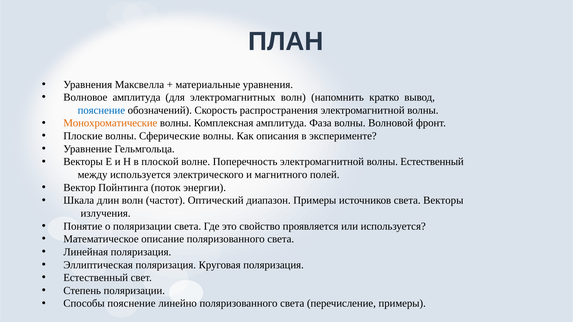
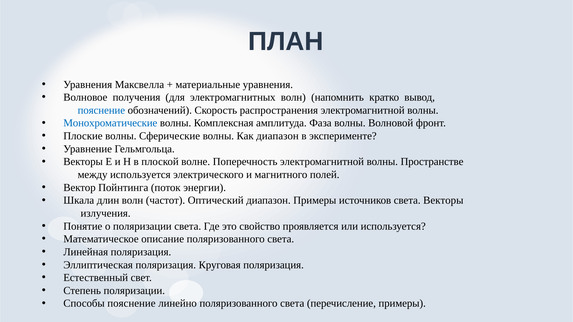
Волновое амплитуда: амплитуда -> получения (137, 97)
Монохроматические colour: orange -> blue (110, 123)
Как описания: описания -> диапазон (278, 136)
волны Естественный: Естественный -> Пространстве (432, 162)
